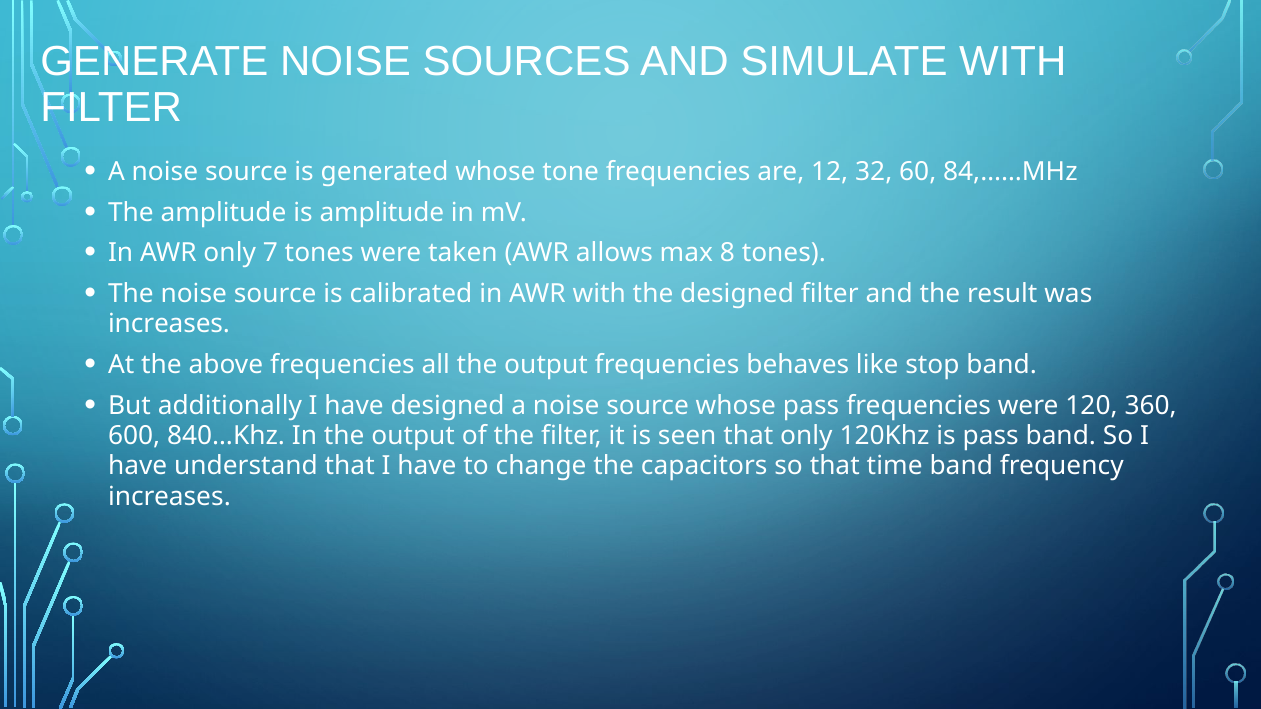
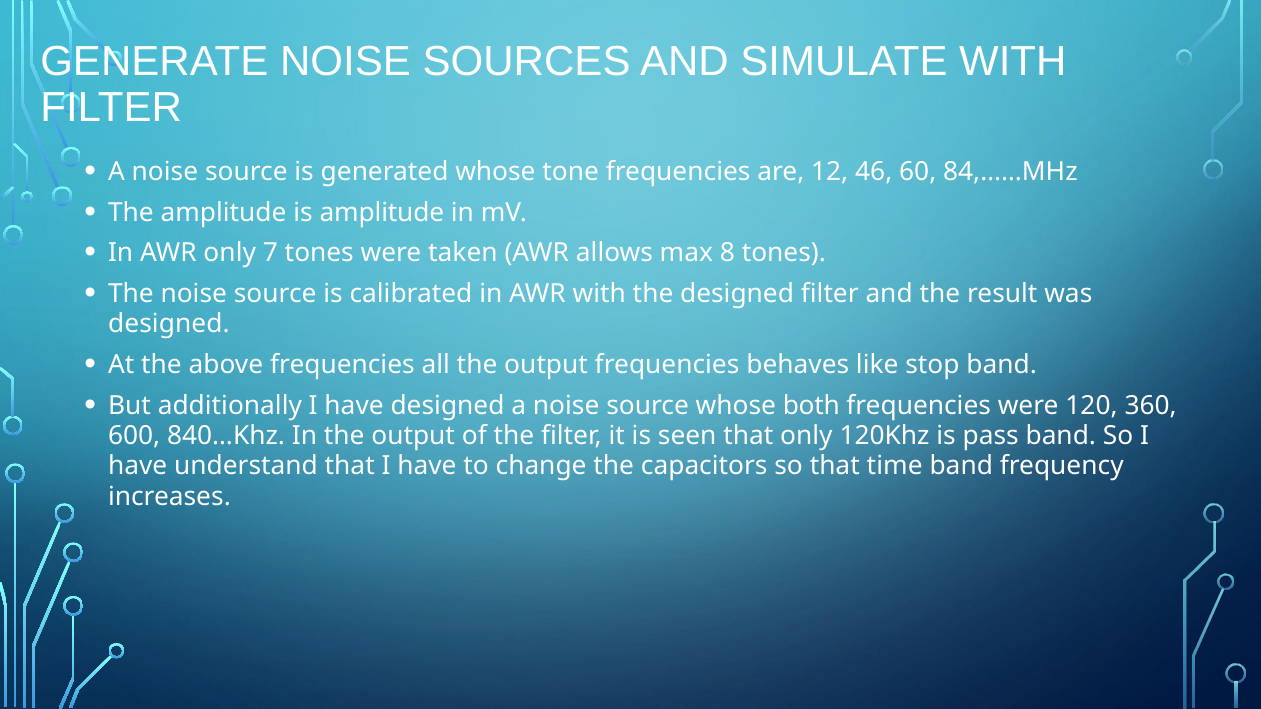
32: 32 -> 46 (874, 172)
increases: increases -> designed (169, 324)
whose pass: pass -> both (811, 406)
